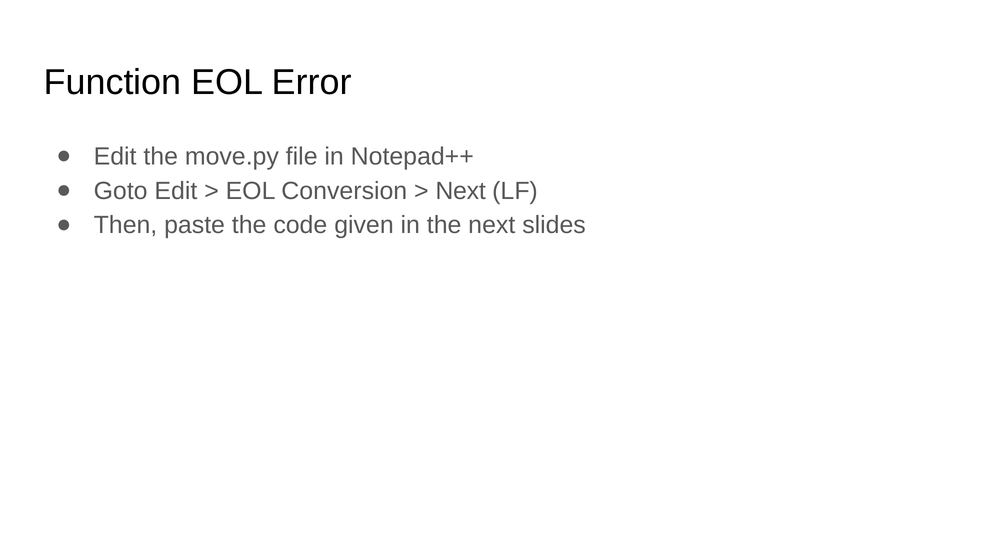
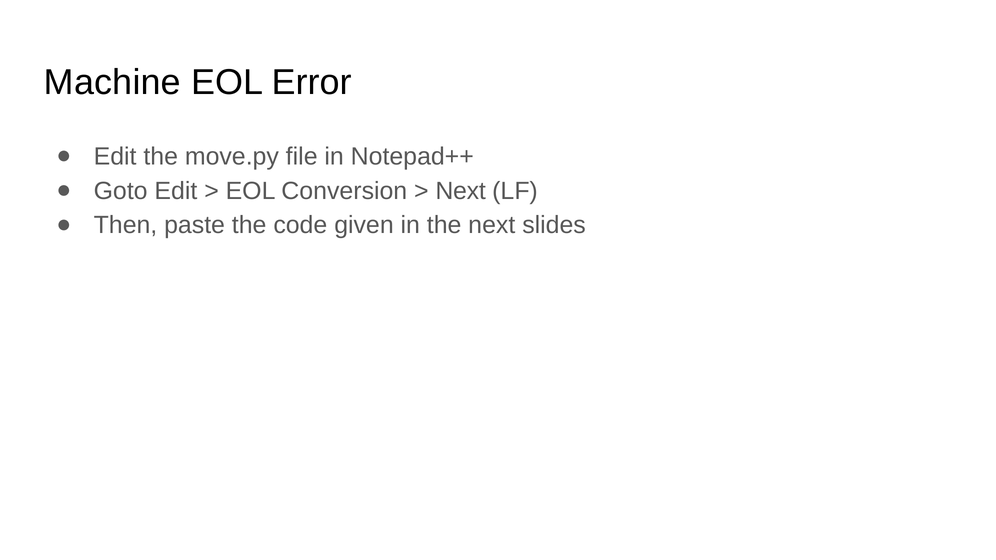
Function: Function -> Machine (112, 83)
